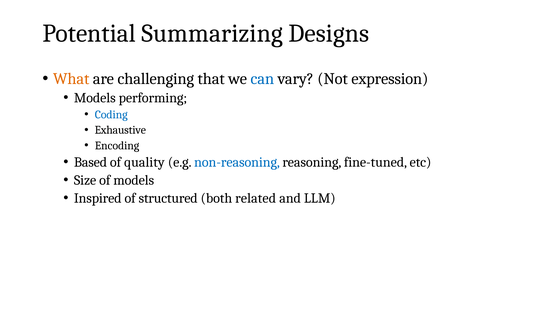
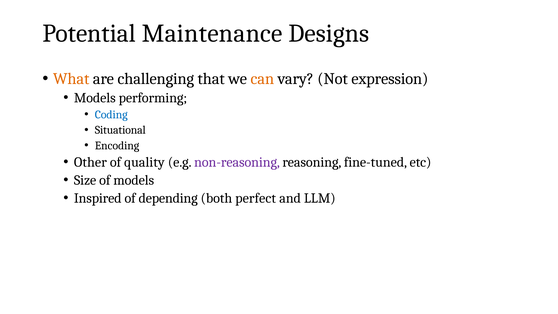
Summarizing: Summarizing -> Maintenance (212, 33)
can colour: blue -> orange (262, 79)
Exhaustive: Exhaustive -> Situational (120, 130)
Based: Based -> Other (90, 162)
non-reasoning colour: blue -> purple (237, 162)
structured: structured -> depending (168, 198)
related: related -> perfect (256, 198)
